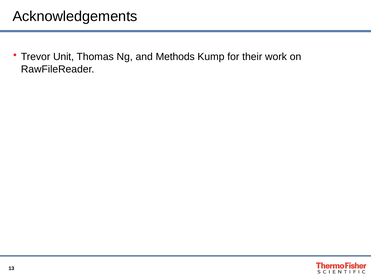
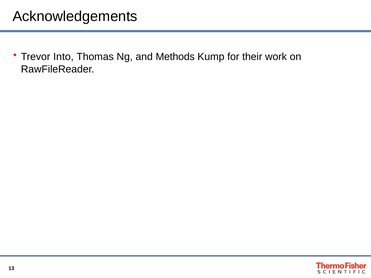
Unit: Unit -> Into (63, 57)
